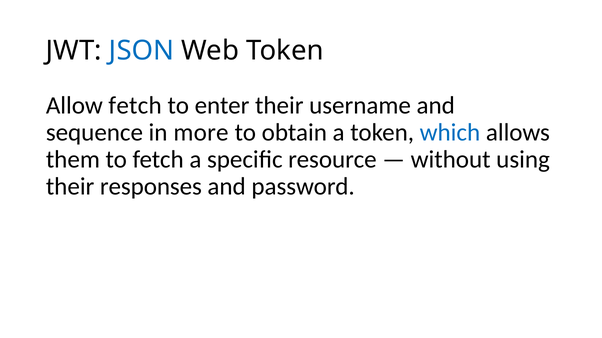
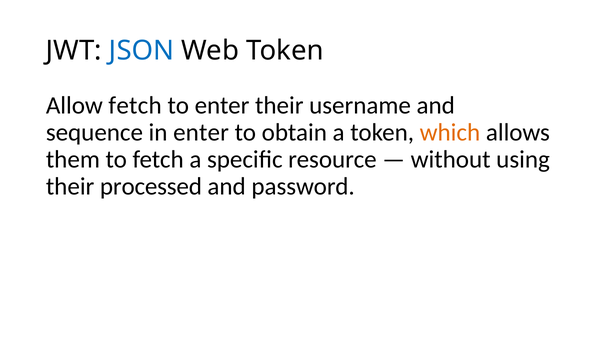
in more: more -> enter (201, 133)
which colour: blue -> orange (450, 133)
responses: responses -> processed (151, 187)
